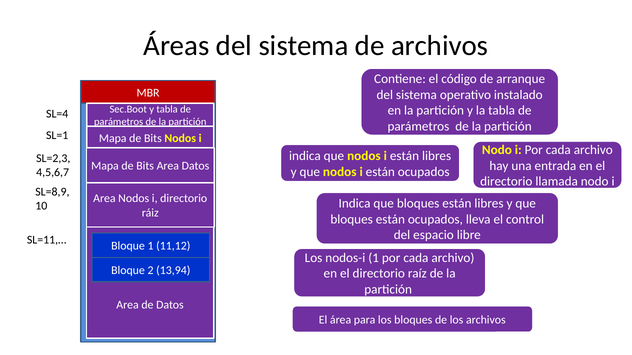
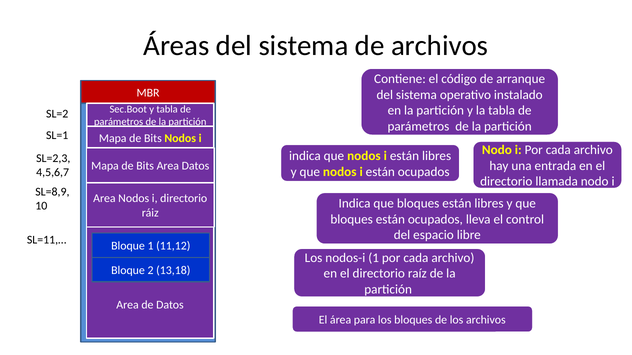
SL=4: SL=4 -> SL=2 (57, 114)
13,94: 13,94 -> 13,18 (173, 271)
